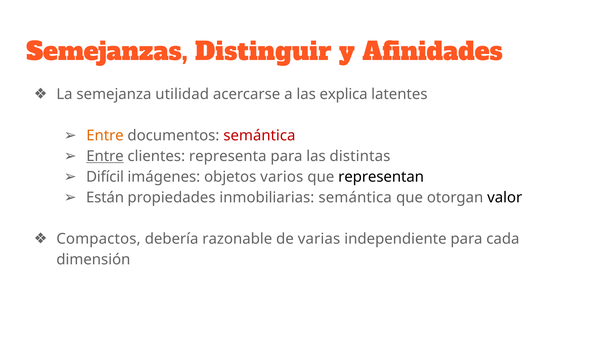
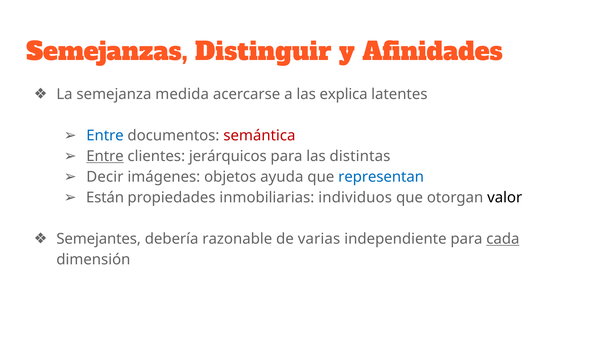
utilidad: utilidad -> medida (182, 94)
Entre colour: orange -> blue (105, 136)
representa: representa -> jerárquicos (228, 156)
Difícil: Difícil -> Decir (105, 177)
varios: varios -> ayuda (282, 177)
representan colour: black -> blue (381, 177)
inmobiliarias semántica: semántica -> individuos (355, 197)
Compactos: Compactos -> Semejantes (99, 239)
cada underline: none -> present (503, 239)
